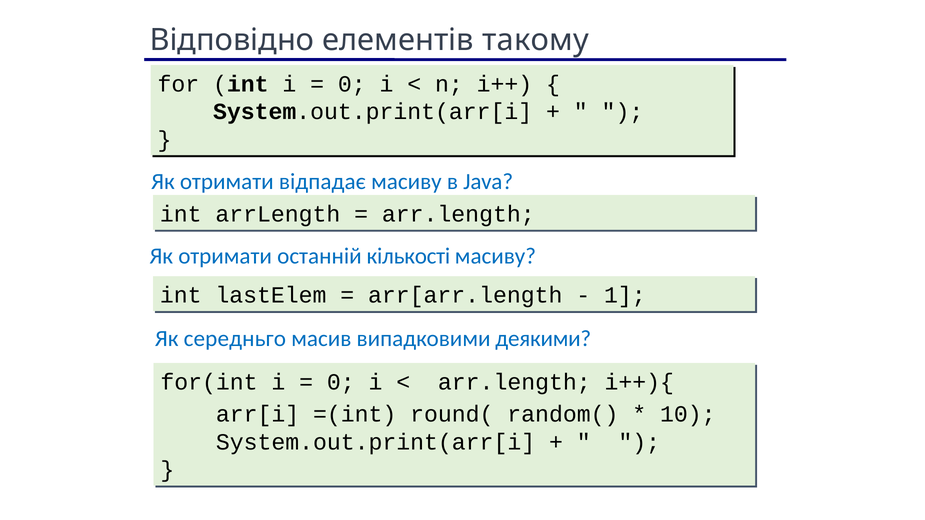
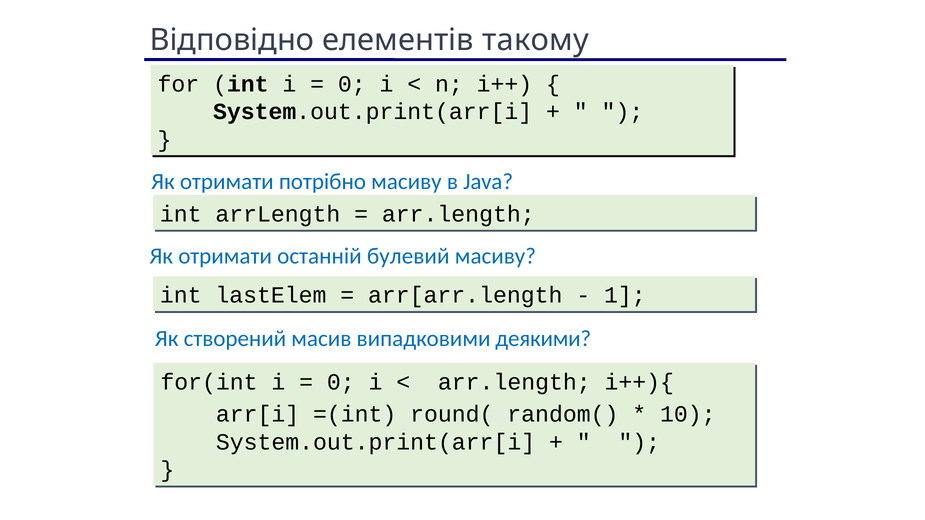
відпадає: відпадає -> потрібно (322, 182)
кількості: кількості -> булевий (408, 256)
середньго: середньго -> створений (235, 339)
